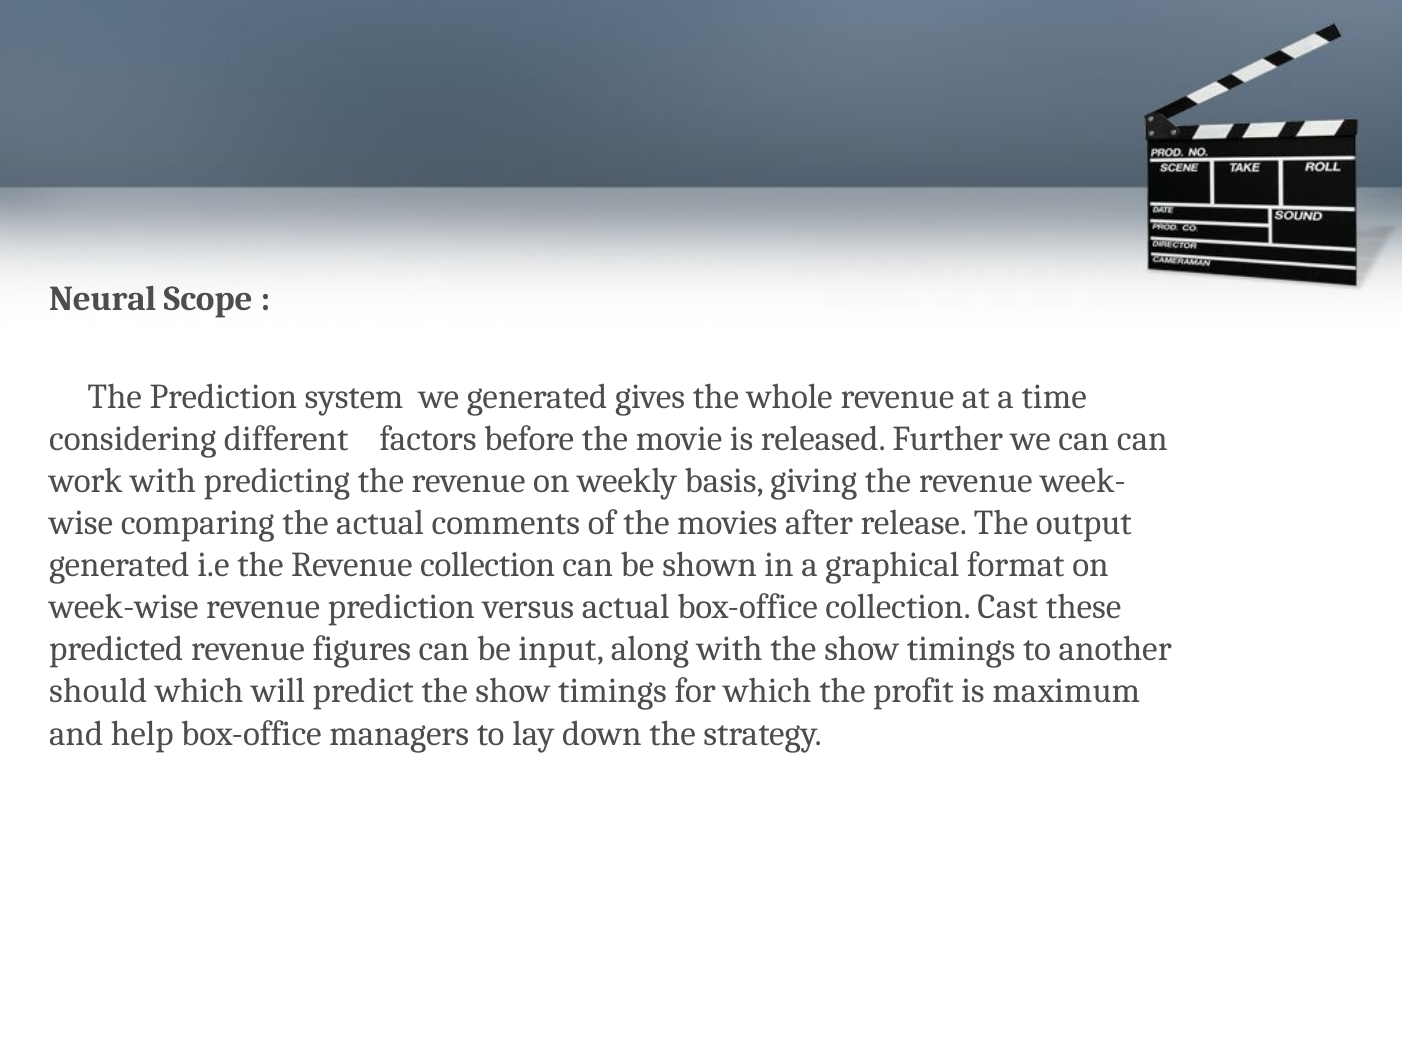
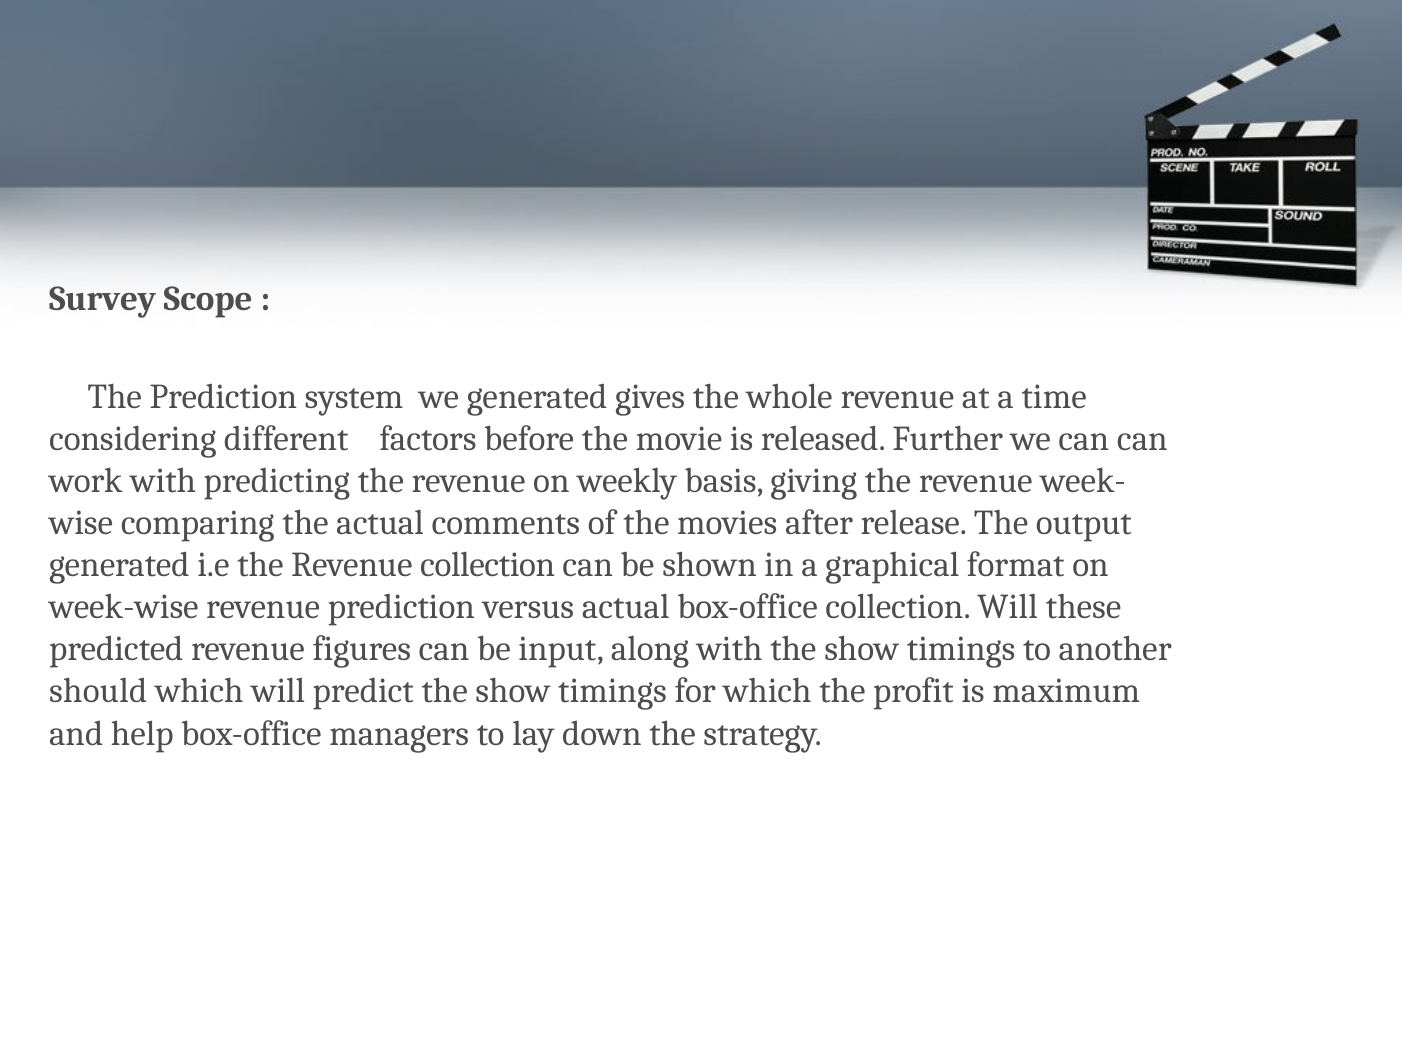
Neural: Neural -> Survey (103, 299)
collection Cast: Cast -> Will (1008, 608)
